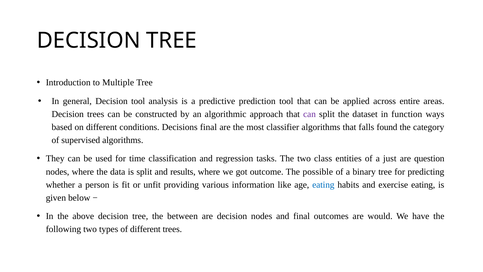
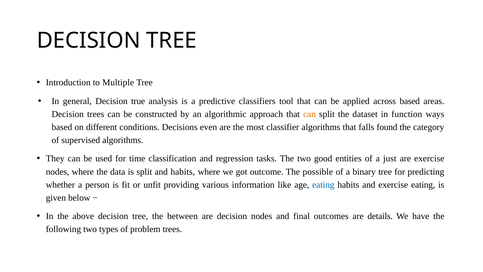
Decision tool: tool -> true (138, 101)
prediction: prediction -> classifiers (257, 101)
across entire: entire -> based (410, 101)
can colour: purple -> orange (310, 114)
Decisions final: final -> even (209, 127)
class: class -> good (323, 158)
are question: question -> exercise (429, 158)
and results: results -> habits (183, 172)
would: would -> details (380, 216)
of different: different -> problem (145, 229)
